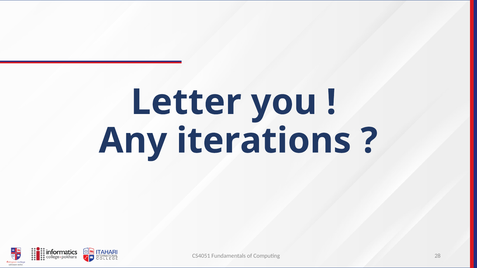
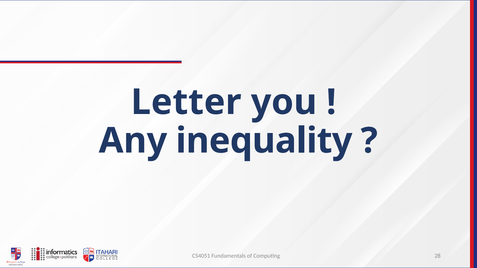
iterations: iterations -> inequality (264, 141)
